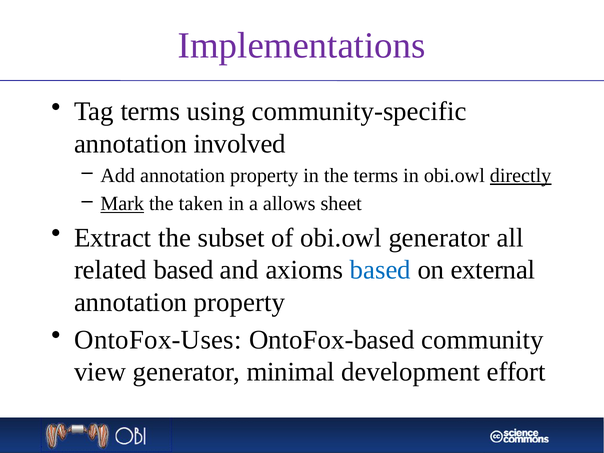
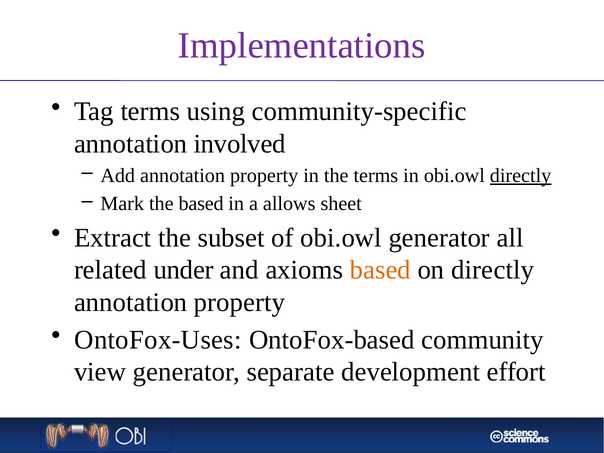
Mark underline: present -> none (122, 204)
the taken: taken -> based (201, 204)
related based: based -> under (184, 270)
based colour: blue -> orange (380, 270)
on external: external -> directly (493, 270)
minimal: minimal -> separate (291, 372)
